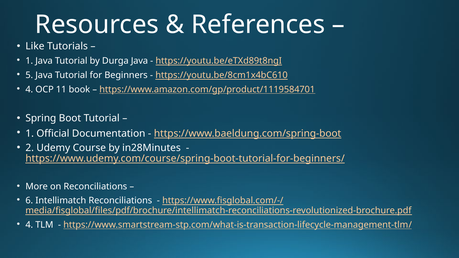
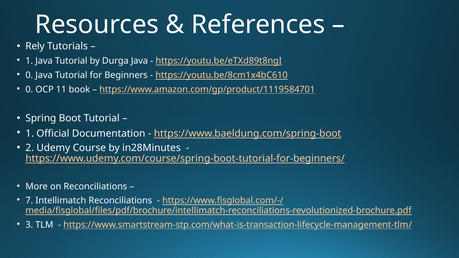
Like: Like -> Rely (35, 46)
5: 5 -> 0 (29, 75)
4: 4 -> 0 (29, 90)
6: 6 -> 7 (29, 201)
4: 4 -> 3 (29, 225)
